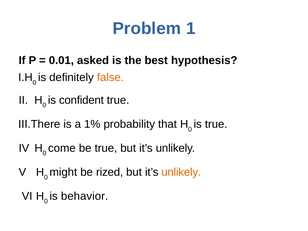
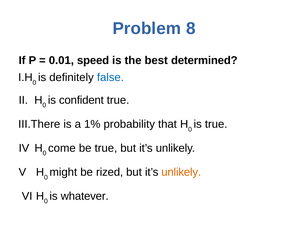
1: 1 -> 8 (191, 29)
asked: asked -> speed (93, 60)
hypothesis: hypothesis -> determined (204, 60)
false colour: orange -> blue (110, 78)
behavior: behavior -> whatever (85, 196)
